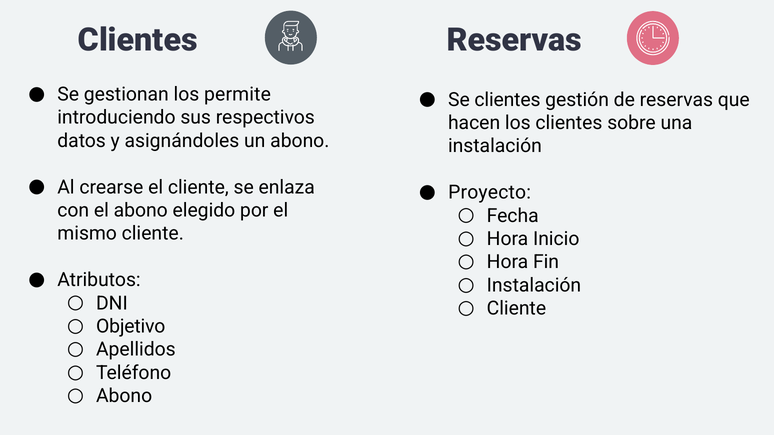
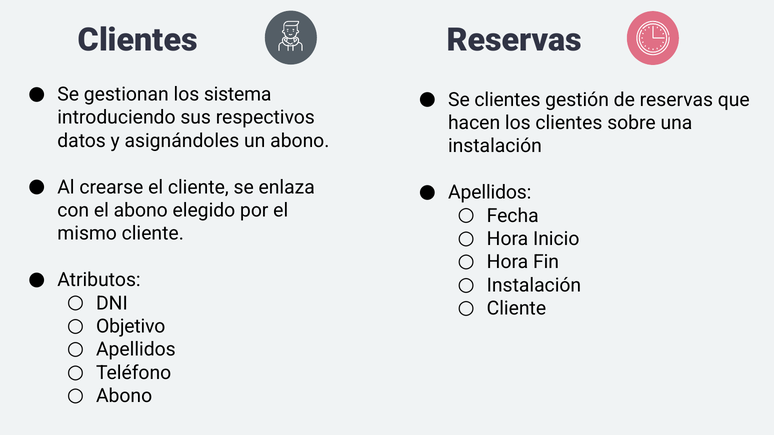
permite: permite -> sistema (238, 94)
Proyecto: Proyecto -> Apellidos (490, 193)
